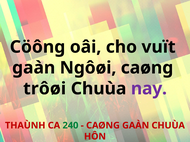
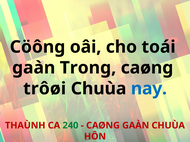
vuït: vuït -> toái (159, 47)
Ngôøi: Ngôøi -> Trong (88, 68)
nay colour: purple -> blue (149, 89)
